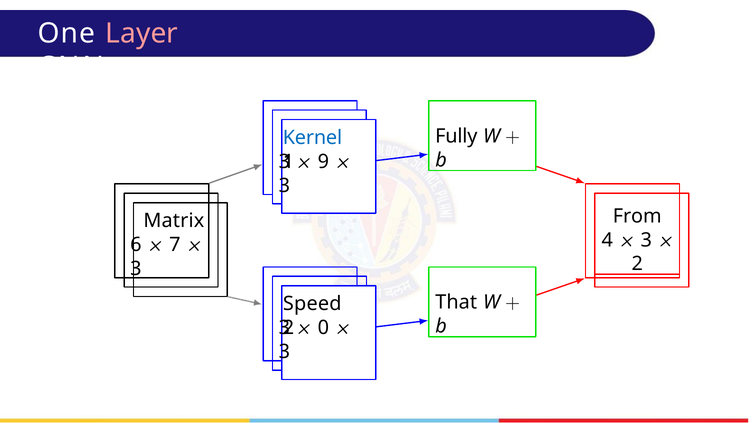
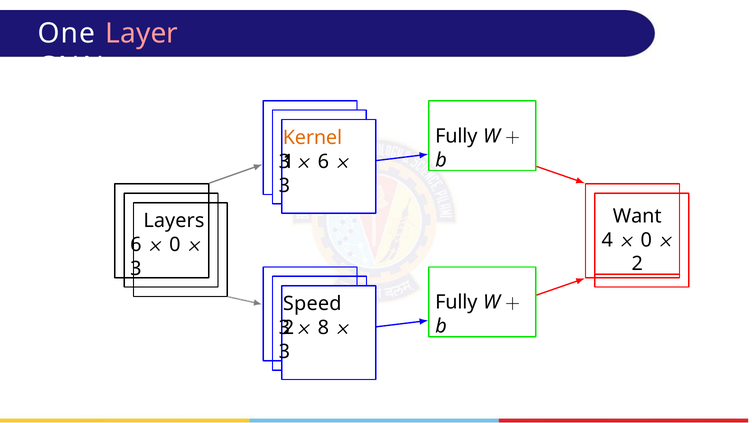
Kernel colour: blue -> orange (312, 138)
9: 9 -> 6 (323, 162)
From: From -> Want (637, 216)
Matrix: Matrix -> Layers (174, 221)
3: 3 -> 0 (646, 240)
7: 7 -> 0 (175, 245)
That: That -> Fully (456, 303)
0: 0 -> 8 (323, 328)
